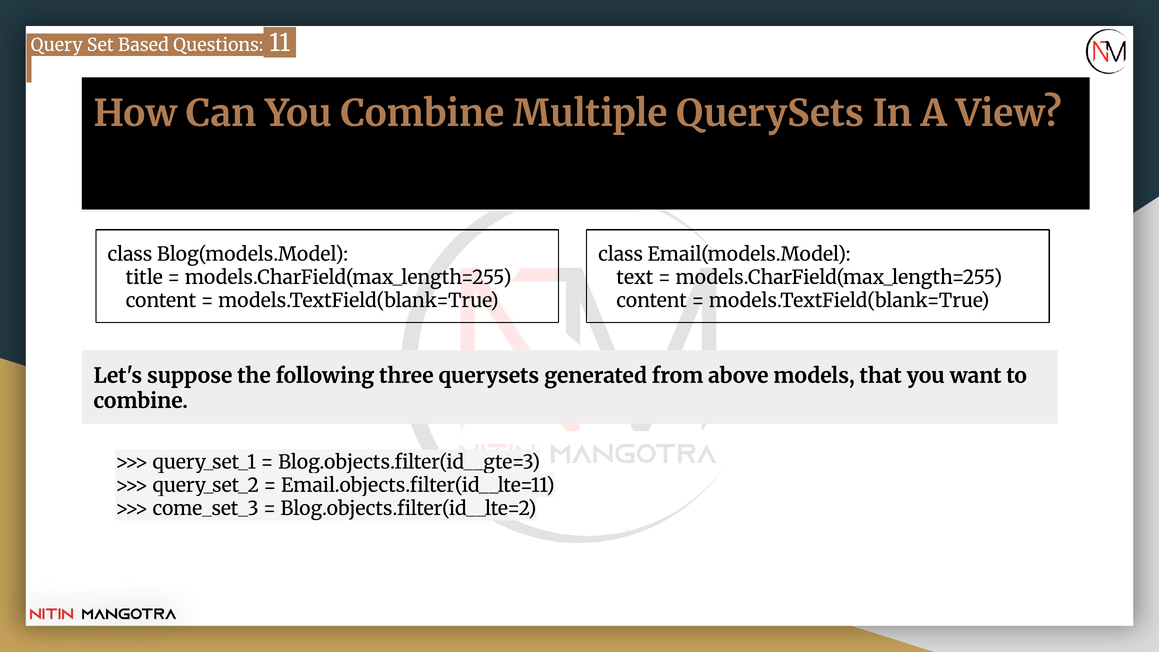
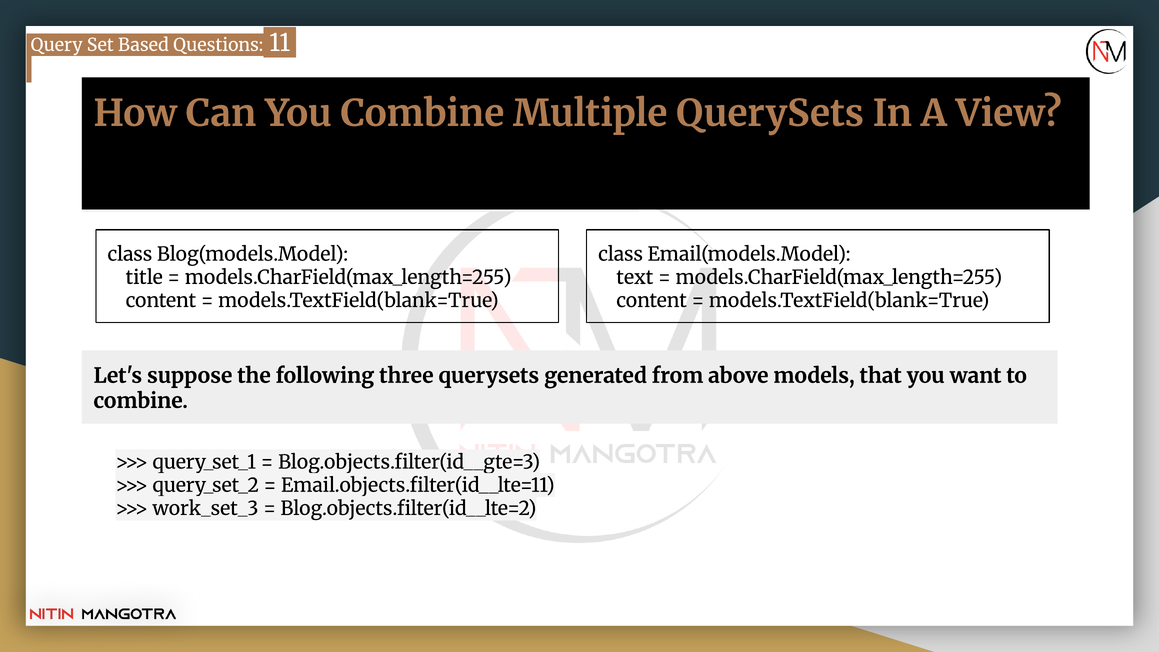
come_set_3: come_set_3 -> work_set_3 (205, 509)
